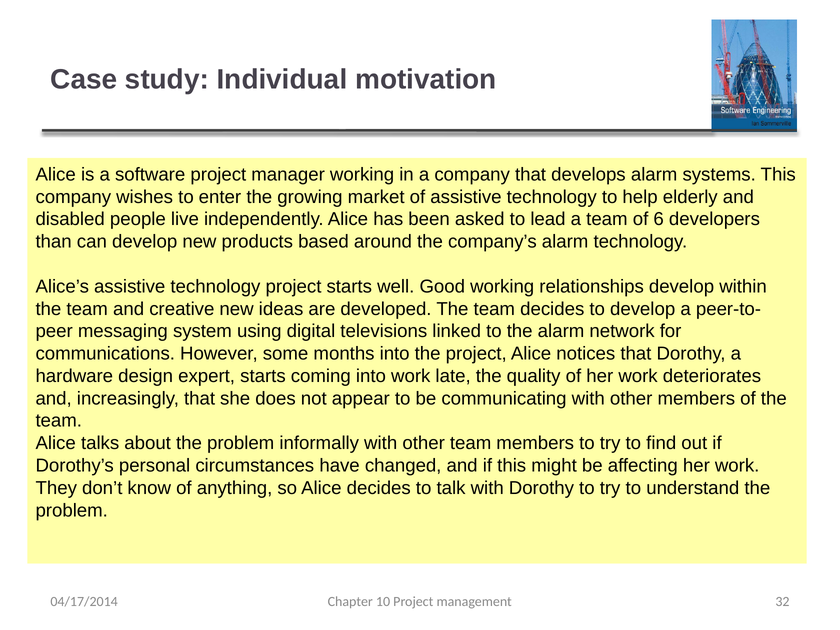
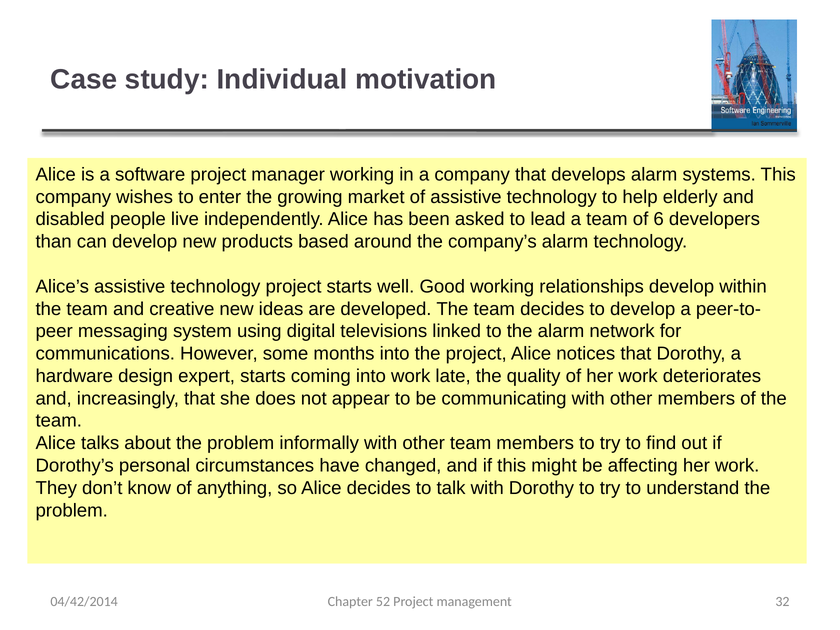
10: 10 -> 52 (383, 602)
04/17/2014: 04/17/2014 -> 04/42/2014 (84, 602)
